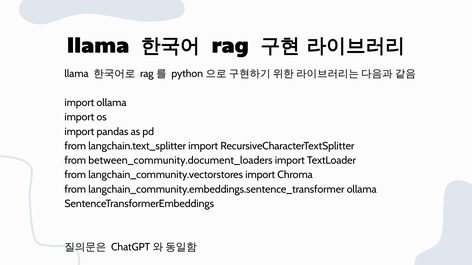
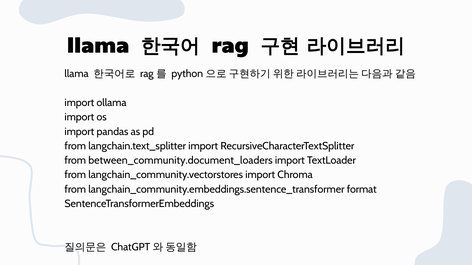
langchain_community.embeddings.sentence_transformer ollama: ollama -> format (362, 190)
